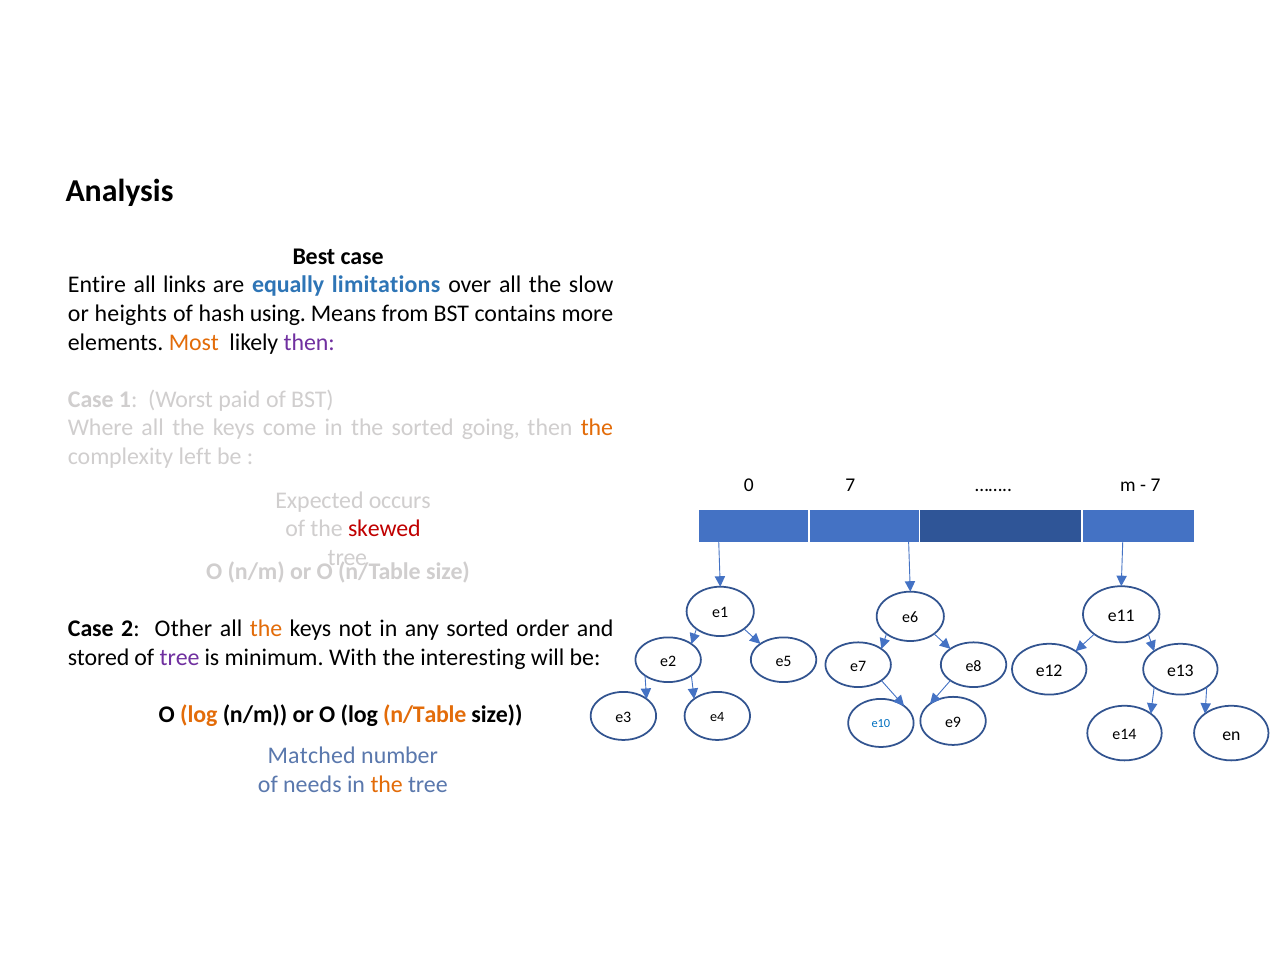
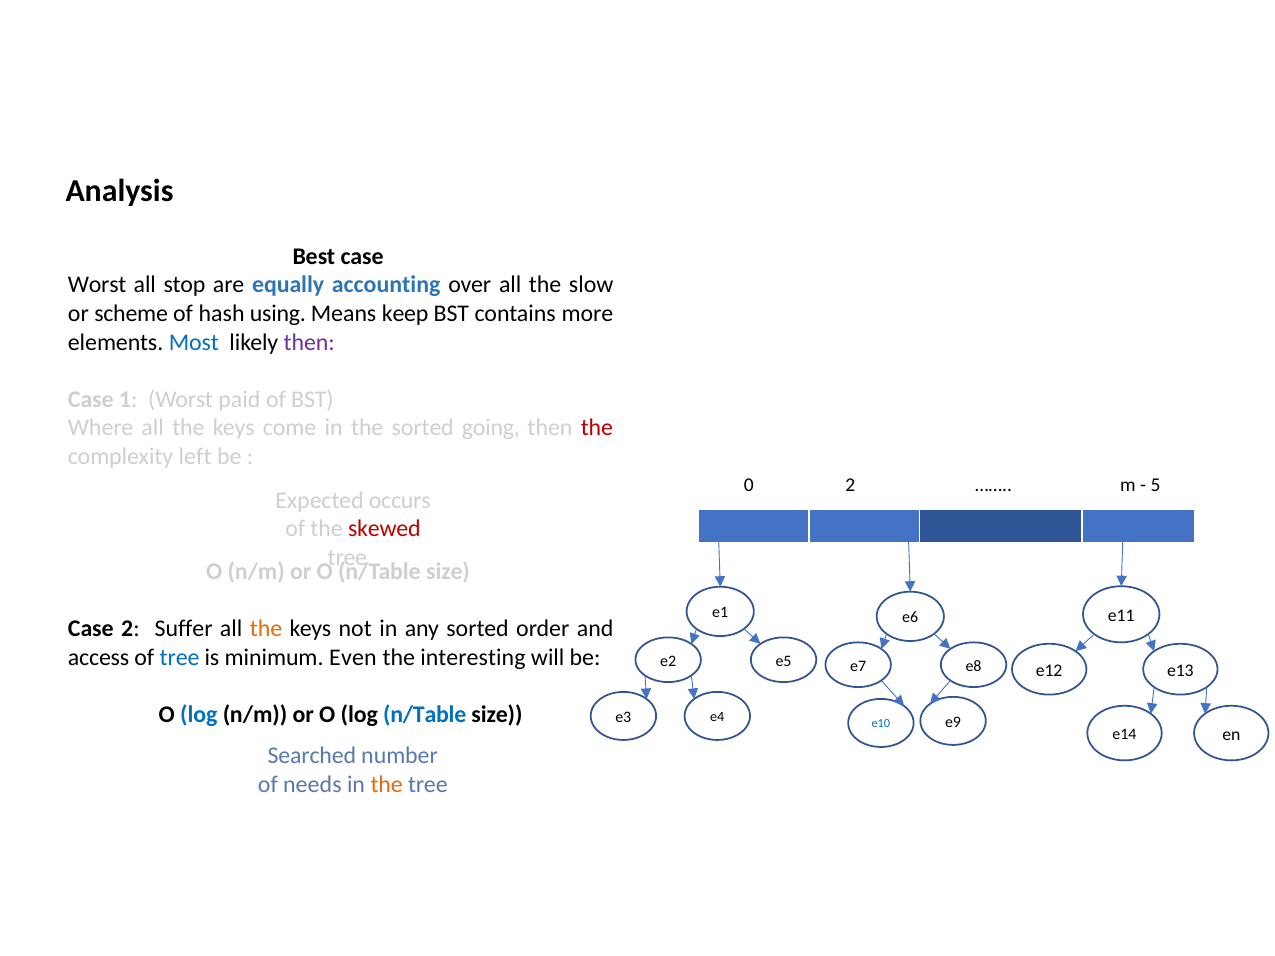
Entire: Entire -> Worst (97, 285)
links: links -> stop (184, 285)
limitations: limitations -> accounting (386, 285)
heights: heights -> scheme (131, 314)
from: from -> keep (405, 314)
Most colour: orange -> blue (194, 342)
the colour: orange -> red (597, 428)
0 7: 7 -> 2 (850, 485)
7: 7 -> 5 (1155, 485)
Other: Other -> Suffer (184, 629)
stored: stored -> access (99, 658)
tree colour: purple -> blue (180, 658)
With: With -> Even (353, 658)
log colour: orange -> blue (199, 715)
n/Table colour: orange -> blue (425, 715)
Matched: Matched -> Searched (312, 756)
